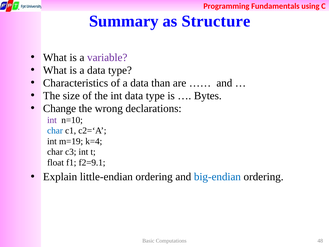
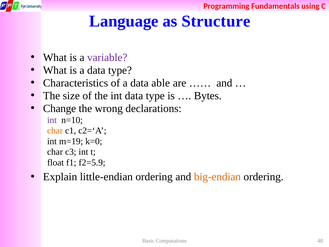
Summary: Summary -> Language (124, 21)
than: than -> able (161, 83)
char colour: blue -> orange (55, 130)
k=4: k=4 -> k=0 (94, 141)
f2=9.1: f2=9.1 -> f2=5.9 (92, 162)
big-endian colour: blue -> orange (217, 177)
